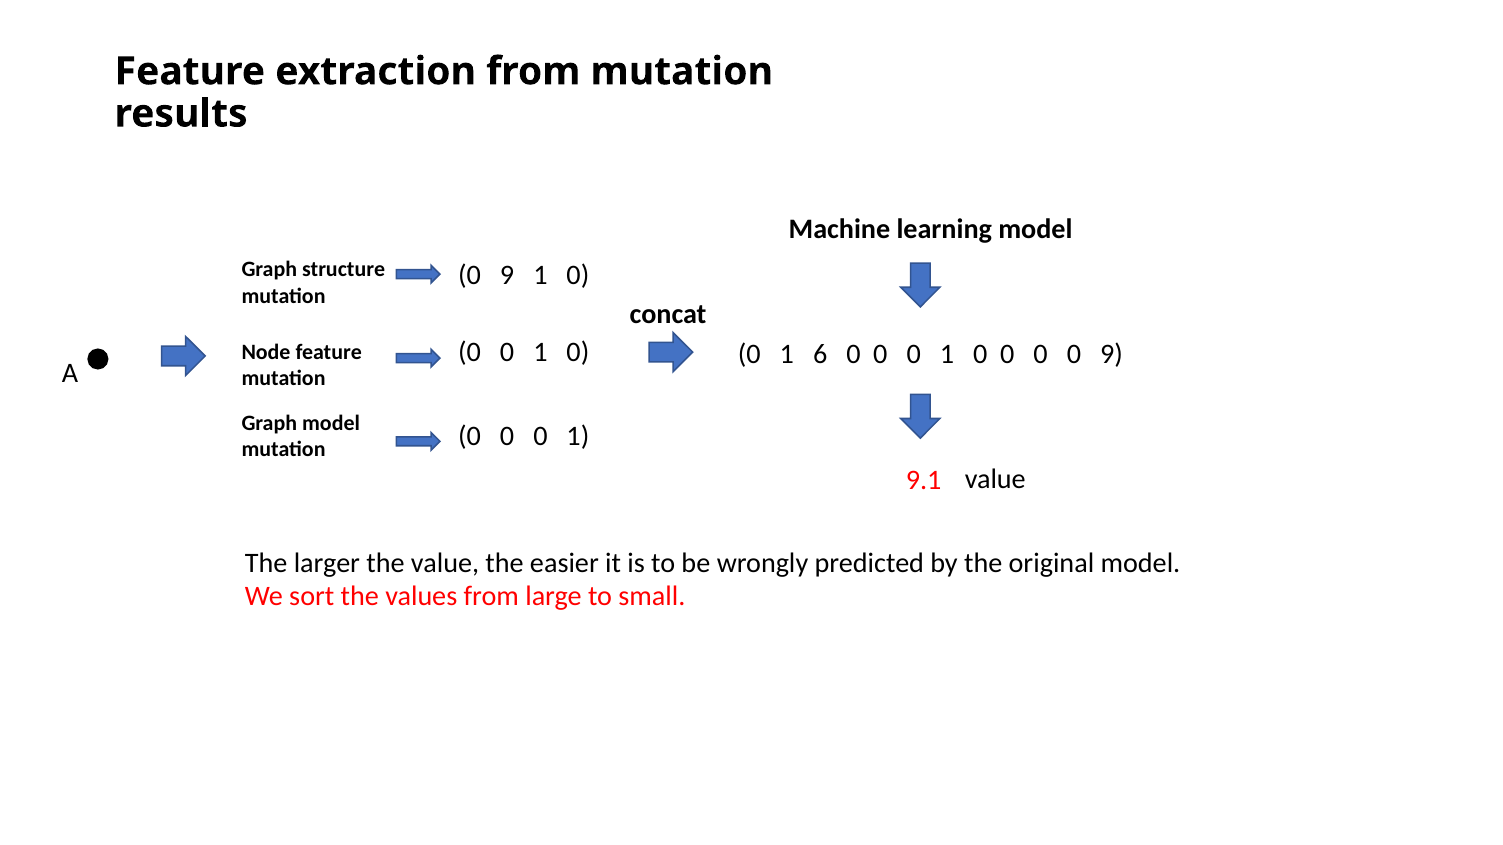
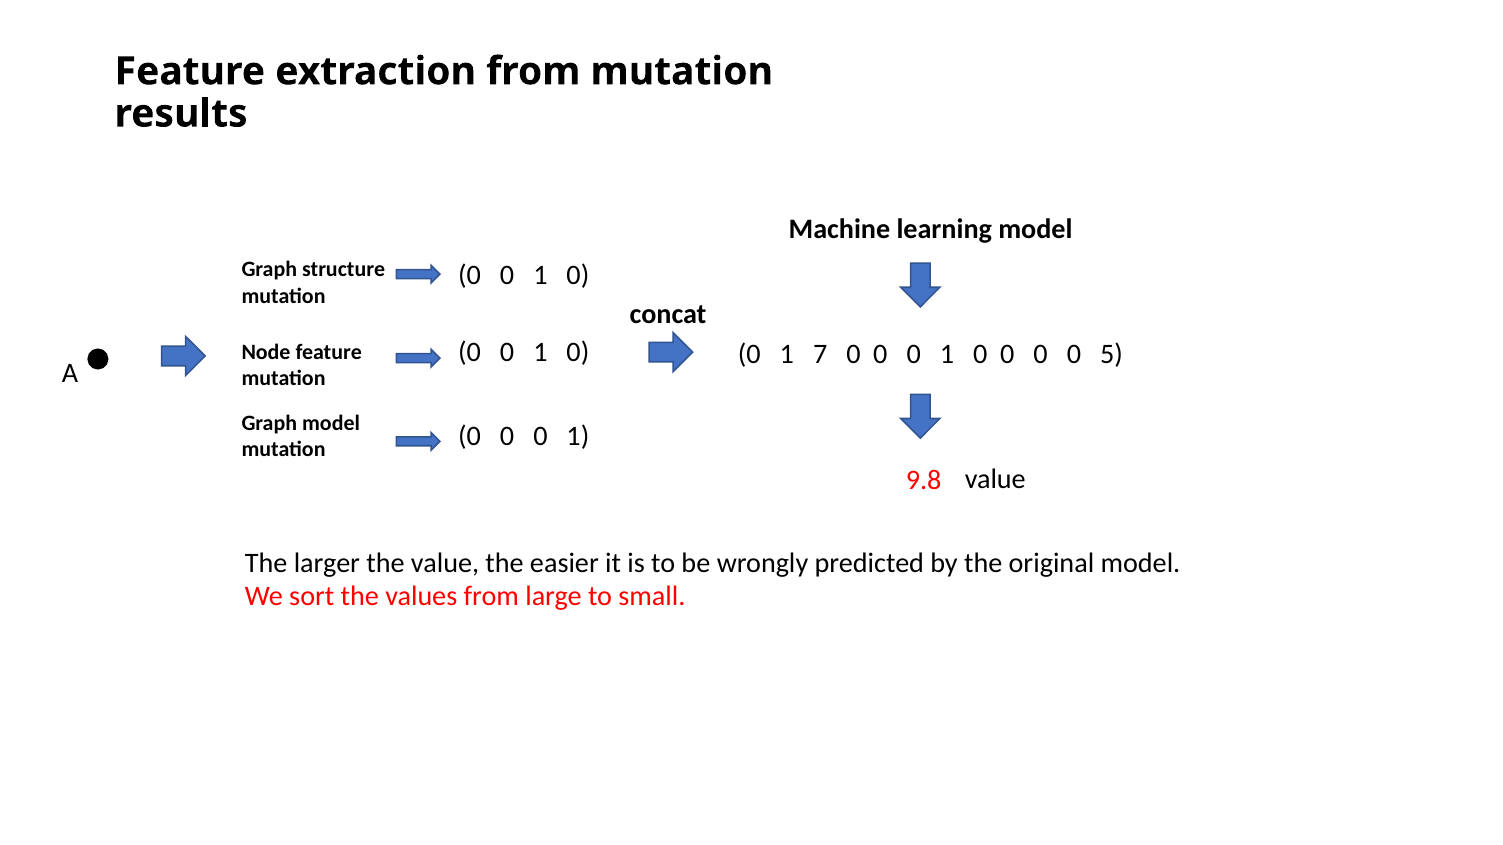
9: 9 -> 0 (507, 275)
6: 6 -> 7 (820, 354)
0 0 9: 9 -> 5 (1112, 354)
9.1: 9.1 -> 9.8 (924, 481)
